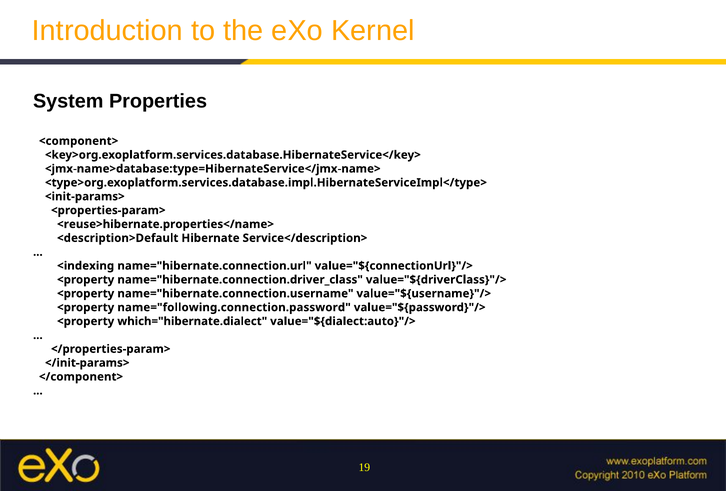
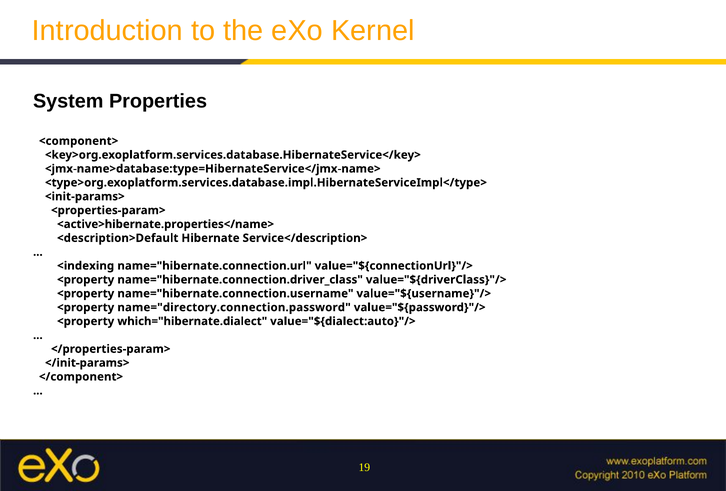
<reuse>hibernate.properties</name>: <reuse>hibernate.properties</name> -> <active>hibernate.properties</name> (166, 225)
name="following.connection.password: name="following.connection.password -> name="directory.connection.password (234, 308)
